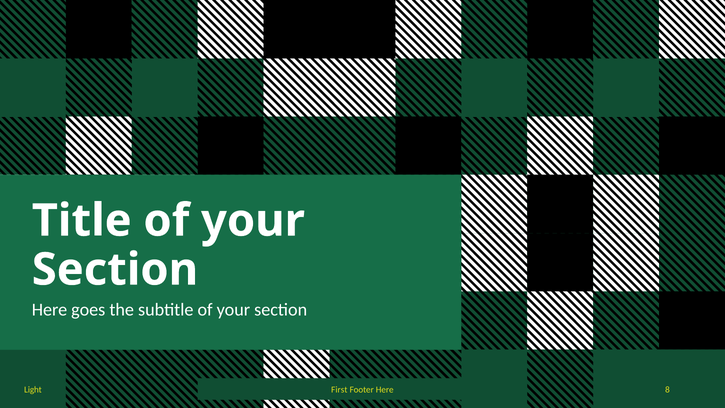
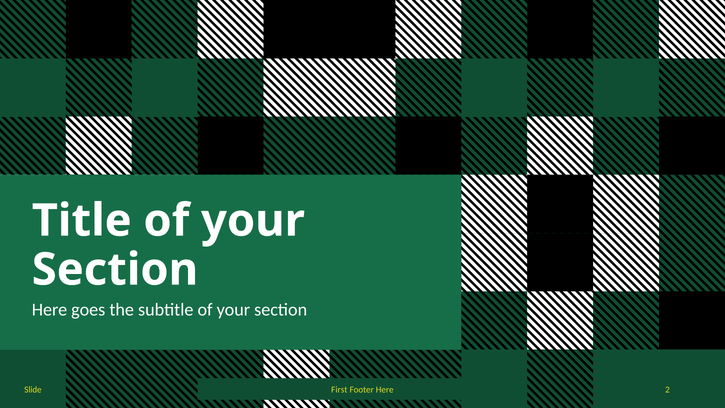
8: 8 -> 2 (667, 389)
Light: Light -> Slide (33, 389)
